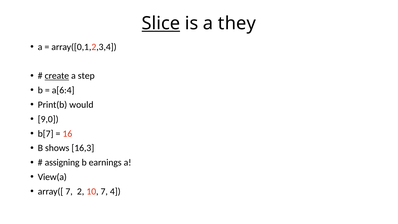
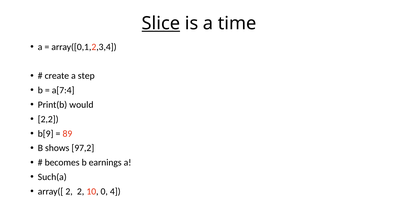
they: they -> time (237, 23)
create underline: present -> none (57, 76)
a[6:4: a[6:4 -> a[7:4 (63, 90)
9,0: 9,0 -> 2,2 (48, 119)
b[7: b[7 -> b[9 (46, 134)
16: 16 -> 89 (67, 134)
16,3: 16,3 -> 97,2 (83, 148)
assigning: assigning -> becomes (62, 162)
View(a: View(a -> Such(a (52, 177)
array([ 7: 7 -> 2 (69, 191)
10 7: 7 -> 0 (104, 191)
